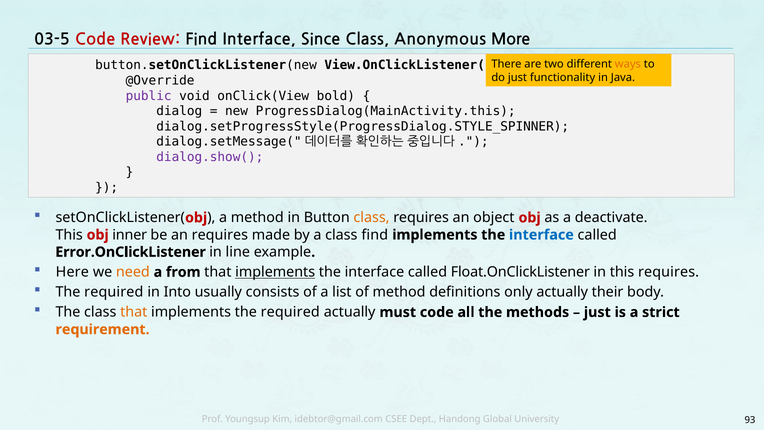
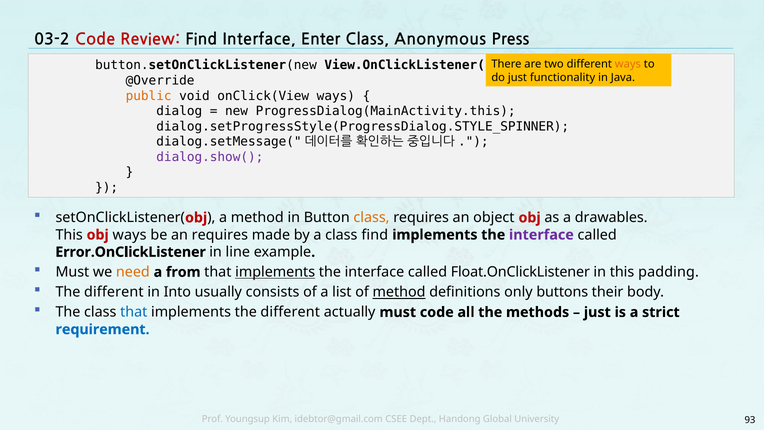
03-5: 03-5 -> 03-2 (52, 39)
Since: Since -> Enter (321, 39)
More: More -> Press (510, 39)
public colour: purple -> orange (149, 96)
onClick(View bold: bold -> ways (336, 96)
deactivate: deactivate -> drawables (611, 218)
obj inner: inner -> ways (130, 235)
interface colour: blue -> purple (541, 235)
Here: Here -> Must (72, 272)
this requires: requires -> padding (669, 272)
required: required -> different (114, 292)
method underline: none -> present (399, 292)
only actually: actually -> buttons (562, 292)
that colour: orange -> blue (134, 312)
implements the required: required -> different (290, 312)
requirement colour: orange -> blue (103, 329)
